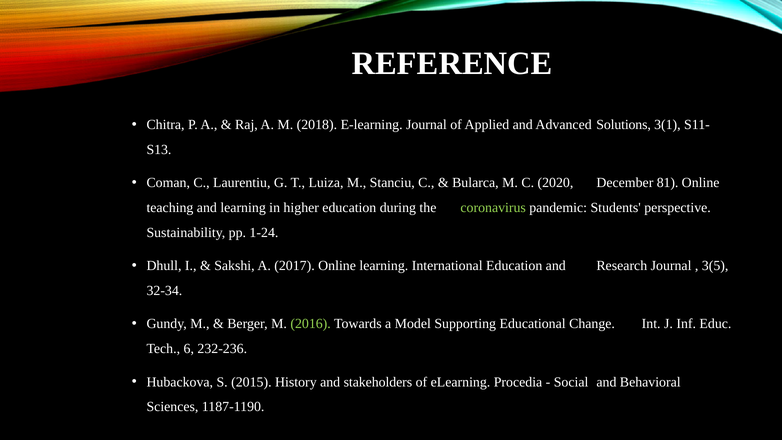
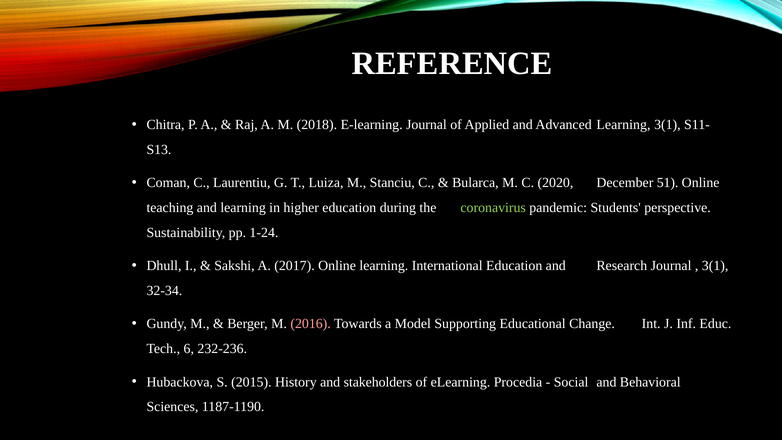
Advanced Solutions: Solutions -> Learning (623, 125)
81: 81 -> 51 (668, 183)
3(5: 3(5 -> 3(1 (715, 266)
2016 colour: light green -> pink (311, 324)
